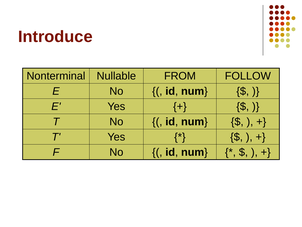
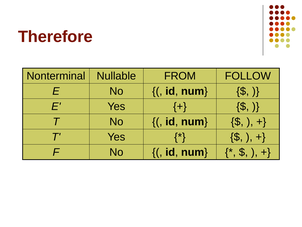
Introduce: Introduce -> Therefore (55, 37)
